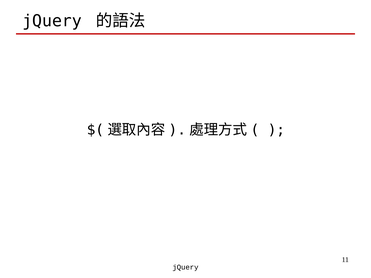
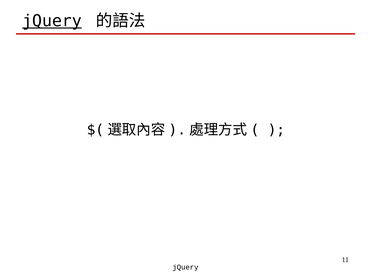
jQuery underline: none -> present (52, 21)
